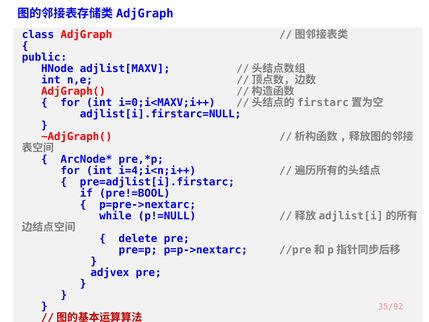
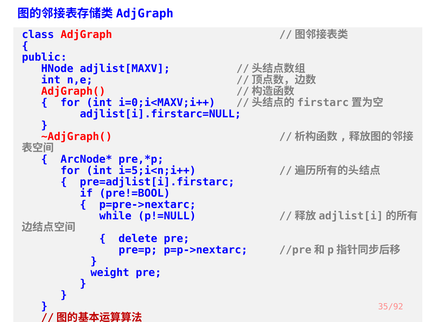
i=4;i<n;i++: i=4;i<n;i++ -> i=5;i<n;i++ (157, 170)
adjvex: adjvex -> weight (110, 272)
